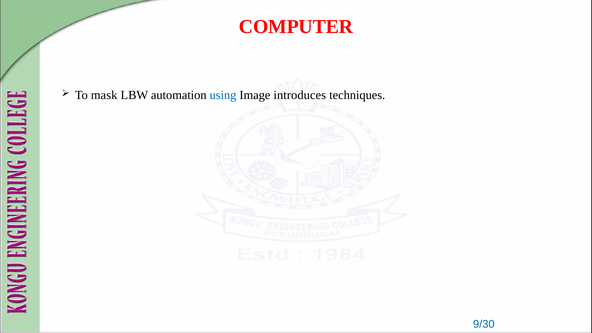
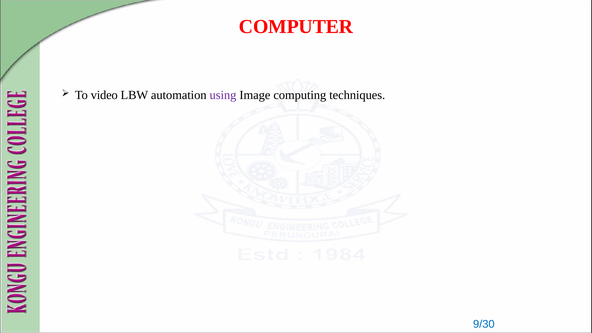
mask: mask -> video (104, 95)
using colour: blue -> purple (223, 95)
introduces: introduces -> computing (300, 95)
